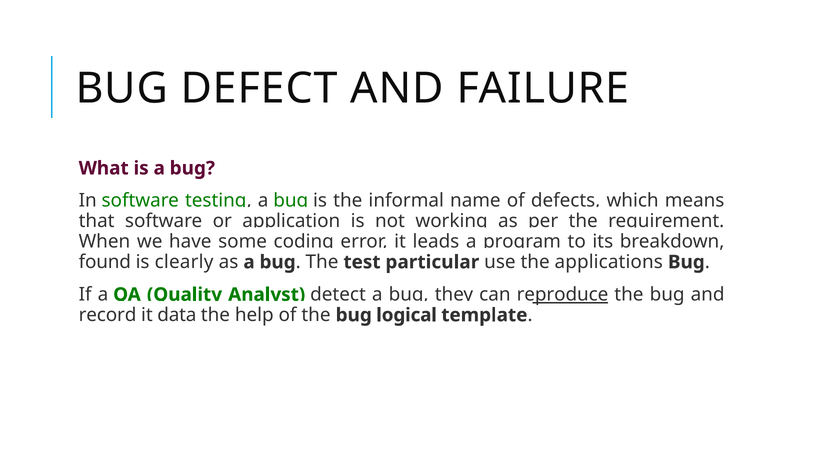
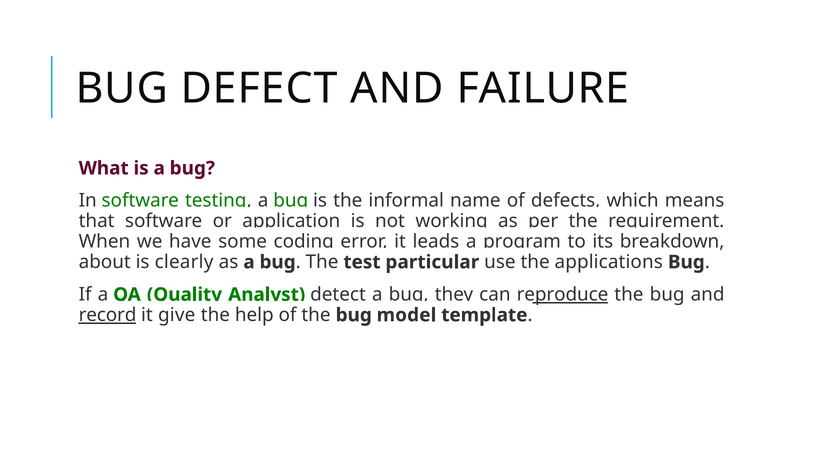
found: found -> about (105, 262)
record underline: none -> present (108, 315)
data: data -> give (177, 315)
logical: logical -> model (406, 315)
